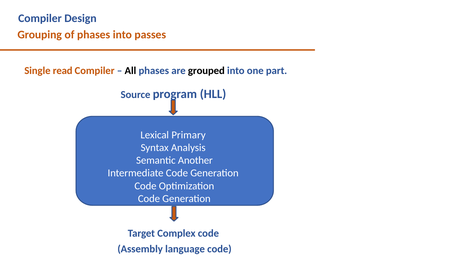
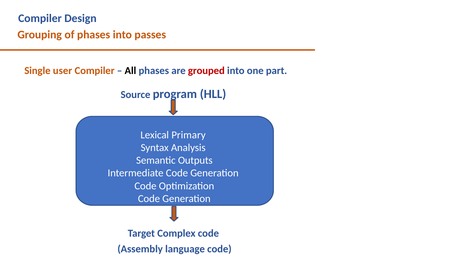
read: read -> user (63, 71)
grouped colour: black -> red (206, 71)
Another: Another -> Outputs (195, 161)
